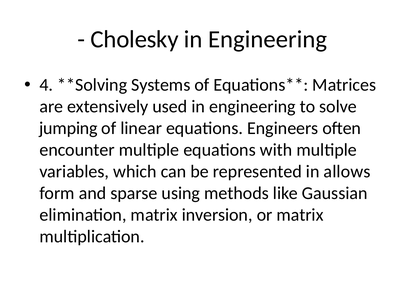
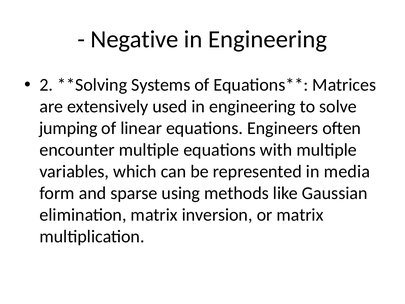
Cholesky: Cholesky -> Negative (135, 39)
4: 4 -> 2 (46, 85)
allows: allows -> media (347, 171)
